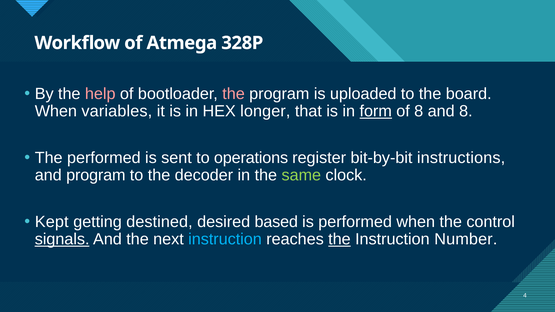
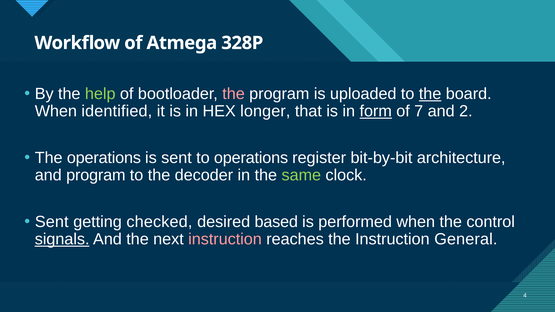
help colour: pink -> light green (100, 94)
the underline: none -> present (430, 94)
variables: variables -> identified (117, 111)
of 8: 8 -> 7 (419, 111)
and 8: 8 -> 2 (466, 111)
The performed: performed -> operations (104, 158)
instructions: instructions -> architecture (461, 158)
Kept: Kept -> Sent (52, 222)
destined: destined -> checked (159, 222)
instruction colour: light blue -> pink (225, 239)
the underline: present -> none (339, 239)
Number: Number -> General (466, 239)
